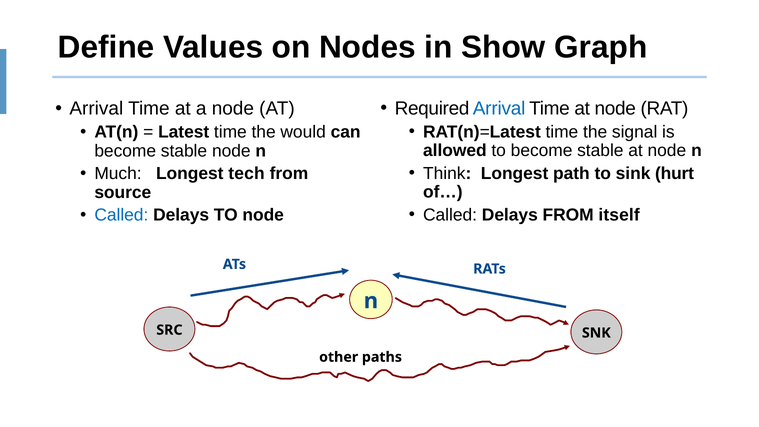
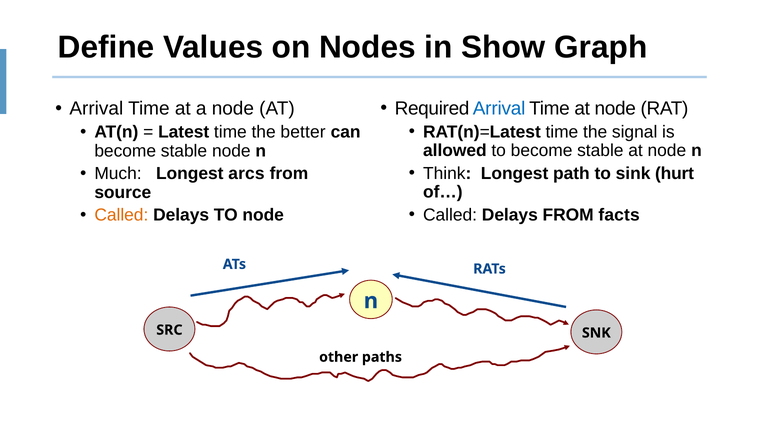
would: would -> better (303, 132)
tech: tech -> arcs (246, 174)
itself: itself -> facts (619, 215)
Called colour: blue -> orange (121, 215)
